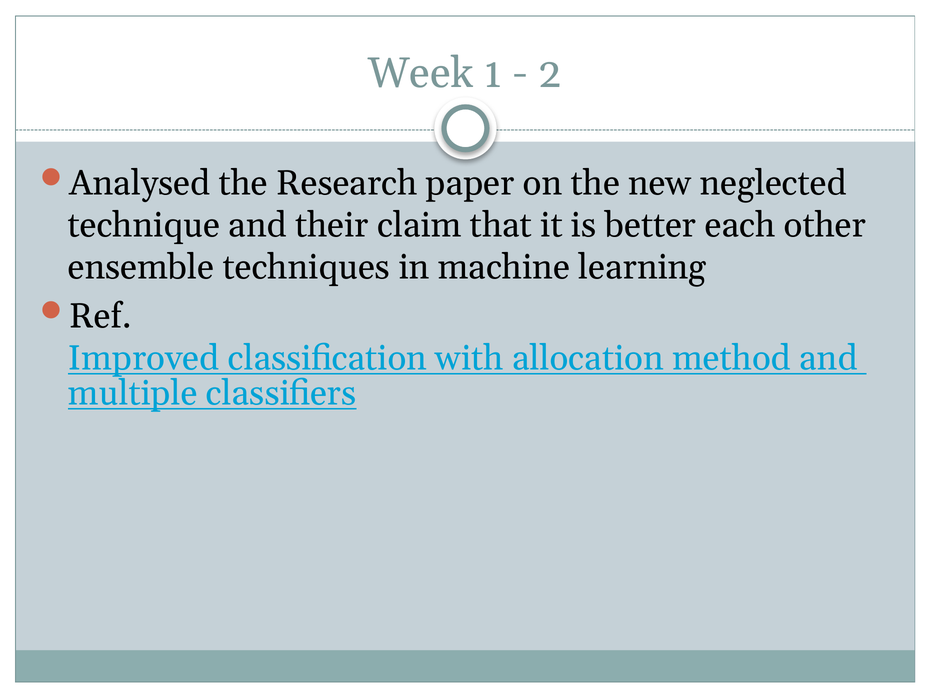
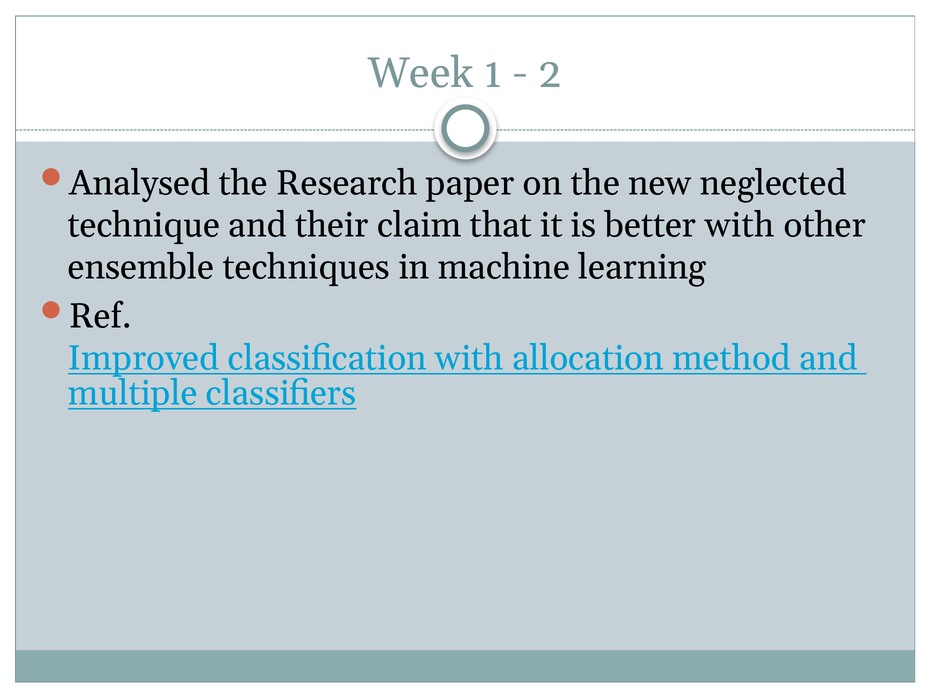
better each: each -> with (740, 225)
